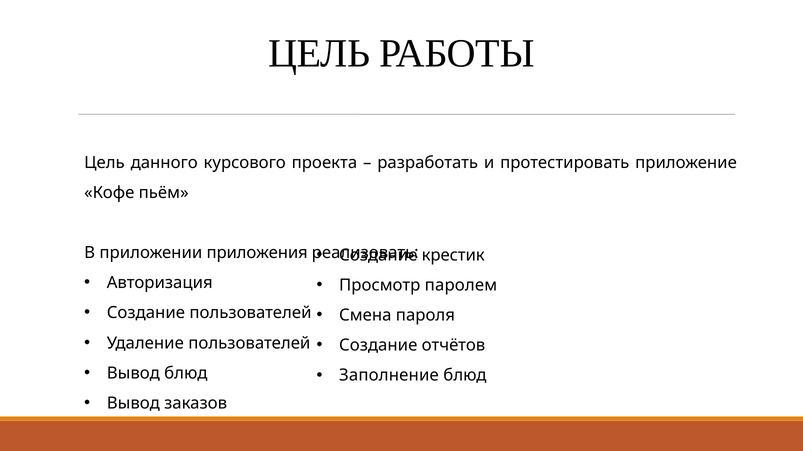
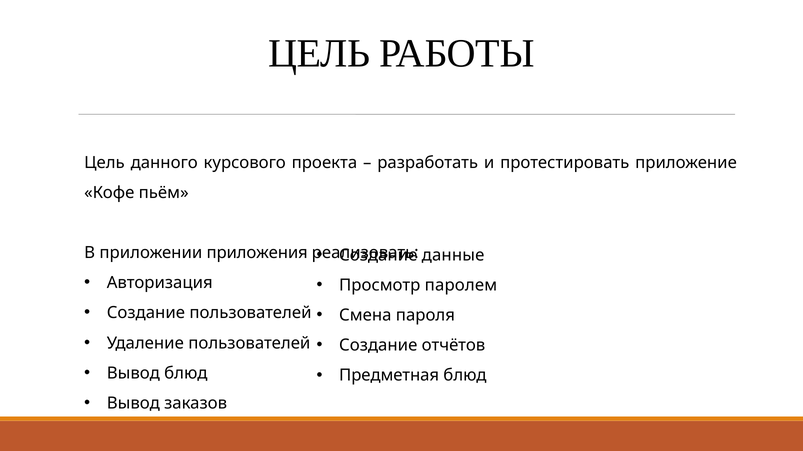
крестик: крестик -> данные (453, 256)
Заполнение: Заполнение -> Предметная (389, 376)
